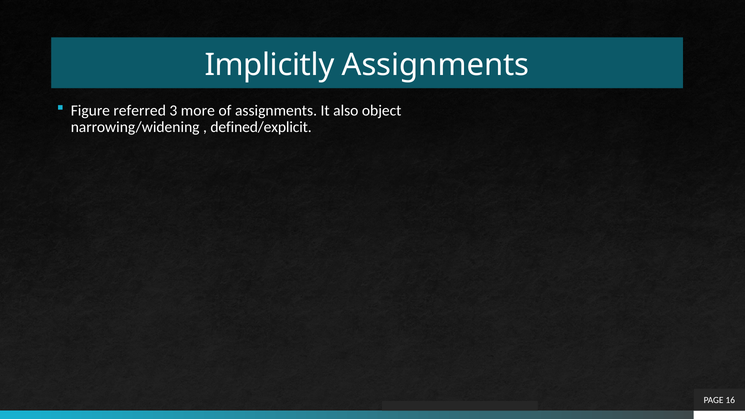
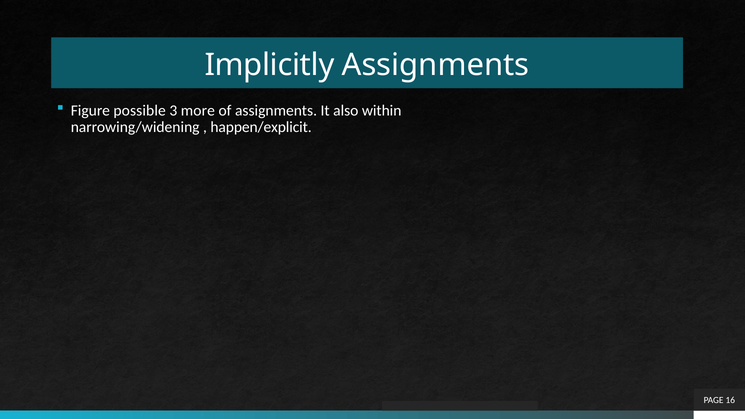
referred: referred -> possible (140, 110)
object: object -> within (382, 110)
defined/explicit: defined/explicit -> happen/explicit (261, 127)
